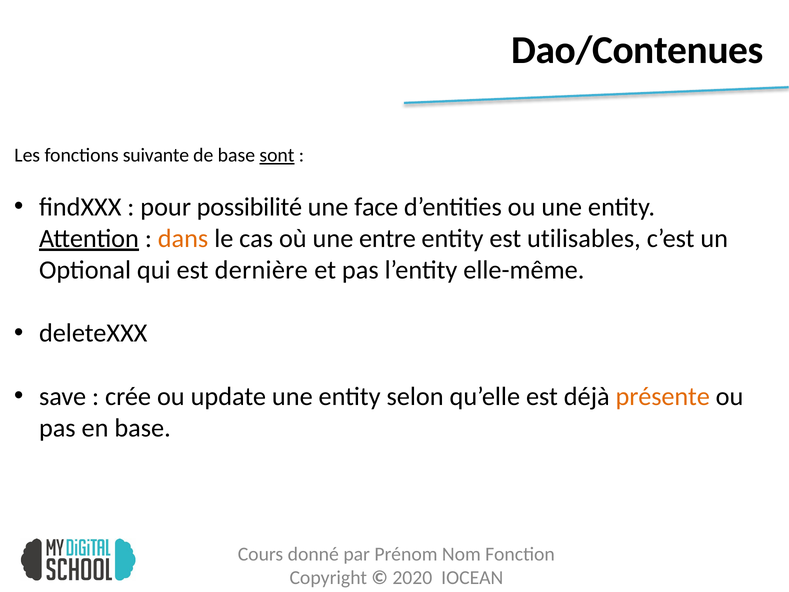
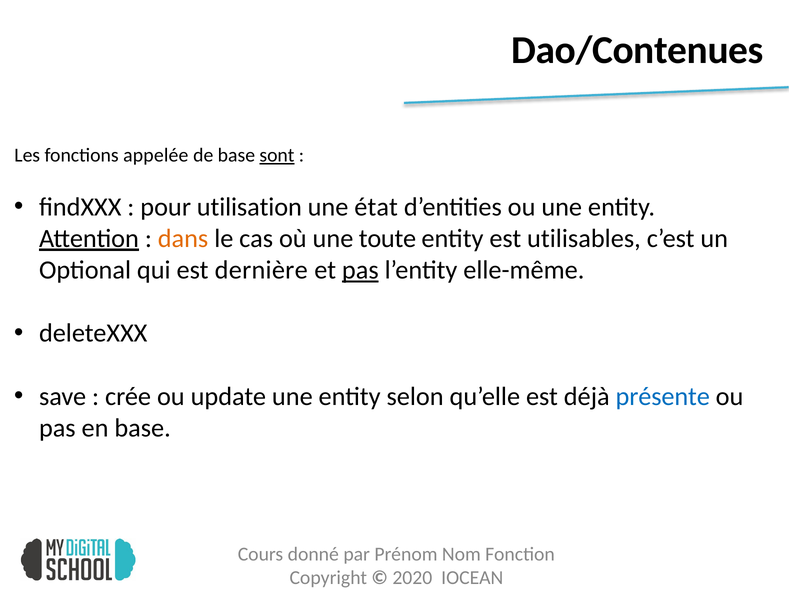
suivante: suivante -> appelée (156, 155)
possibilité: possibilité -> utilisation (249, 207)
face: face -> état (376, 207)
entre: entre -> toute (387, 238)
pas underline: none -> present (360, 270)
présente colour: orange -> blue (663, 396)
